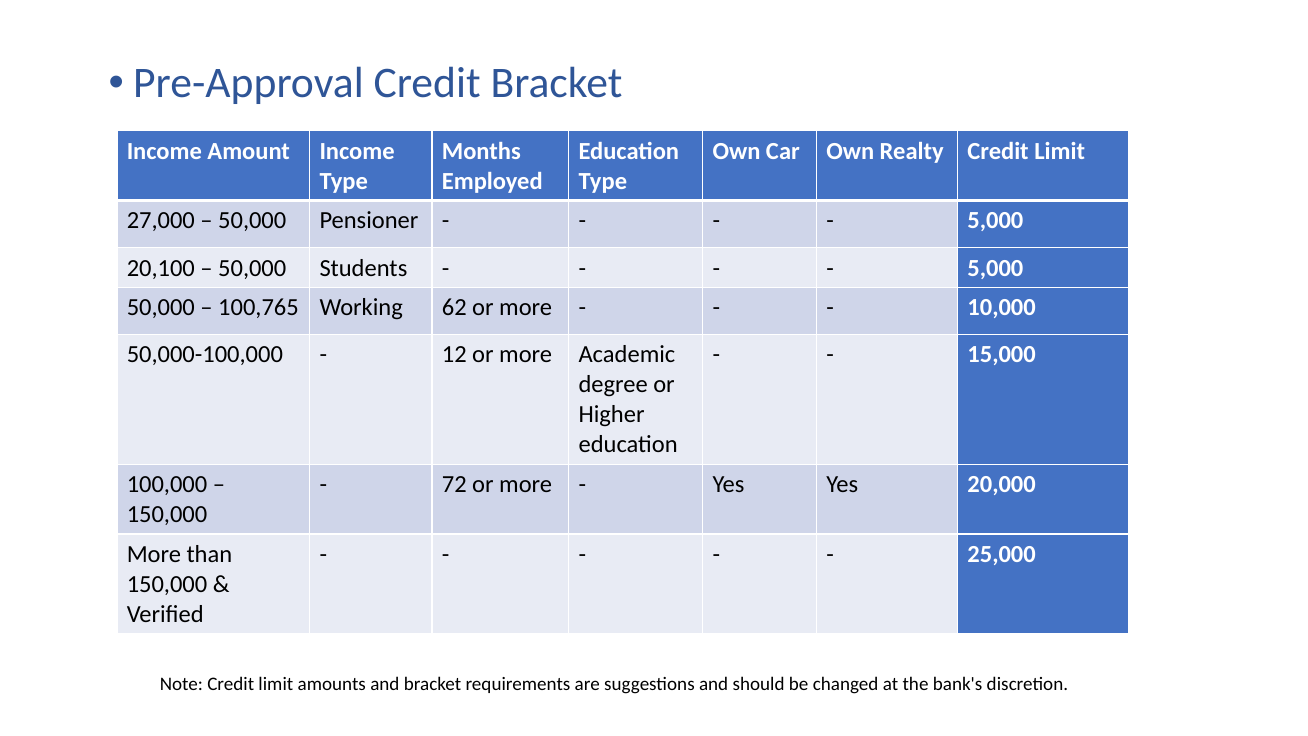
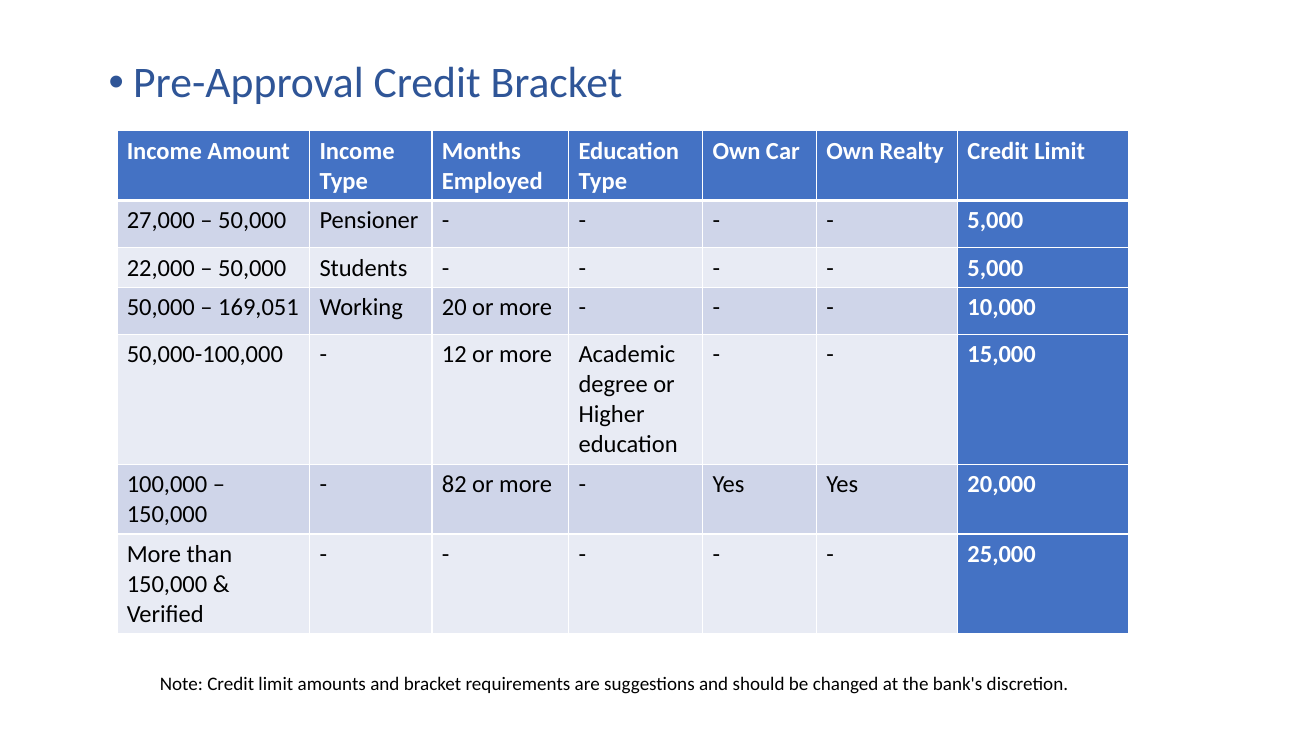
20,100: 20,100 -> 22,000 (161, 268)
100,765: 100,765 -> 169,051 (258, 308)
62: 62 -> 20 (454, 308)
72: 72 -> 82 (454, 484)
